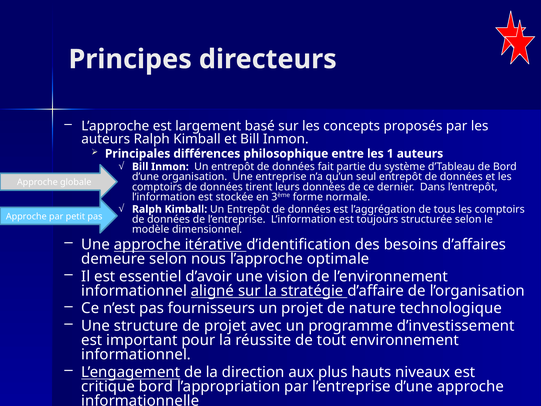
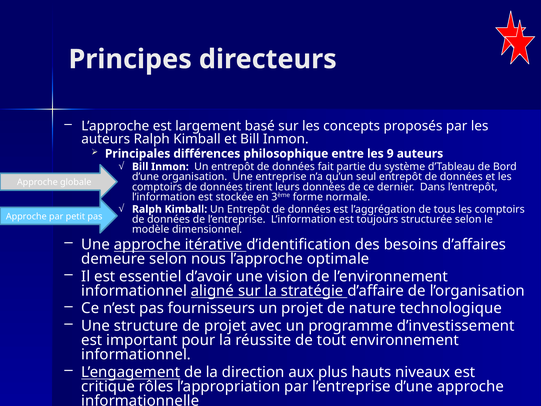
1: 1 -> 9 (390, 154)
critique bord: bord -> rôles (156, 386)
